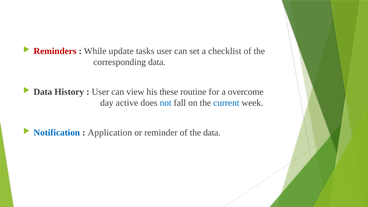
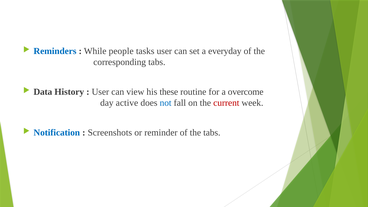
Reminders colour: red -> blue (55, 51)
update: update -> people (121, 51)
checklist: checklist -> everyday (225, 51)
corresponding data: data -> tabs (157, 62)
current colour: blue -> red (226, 103)
Application: Application -> Screenshots (110, 133)
the data: data -> tabs (212, 133)
